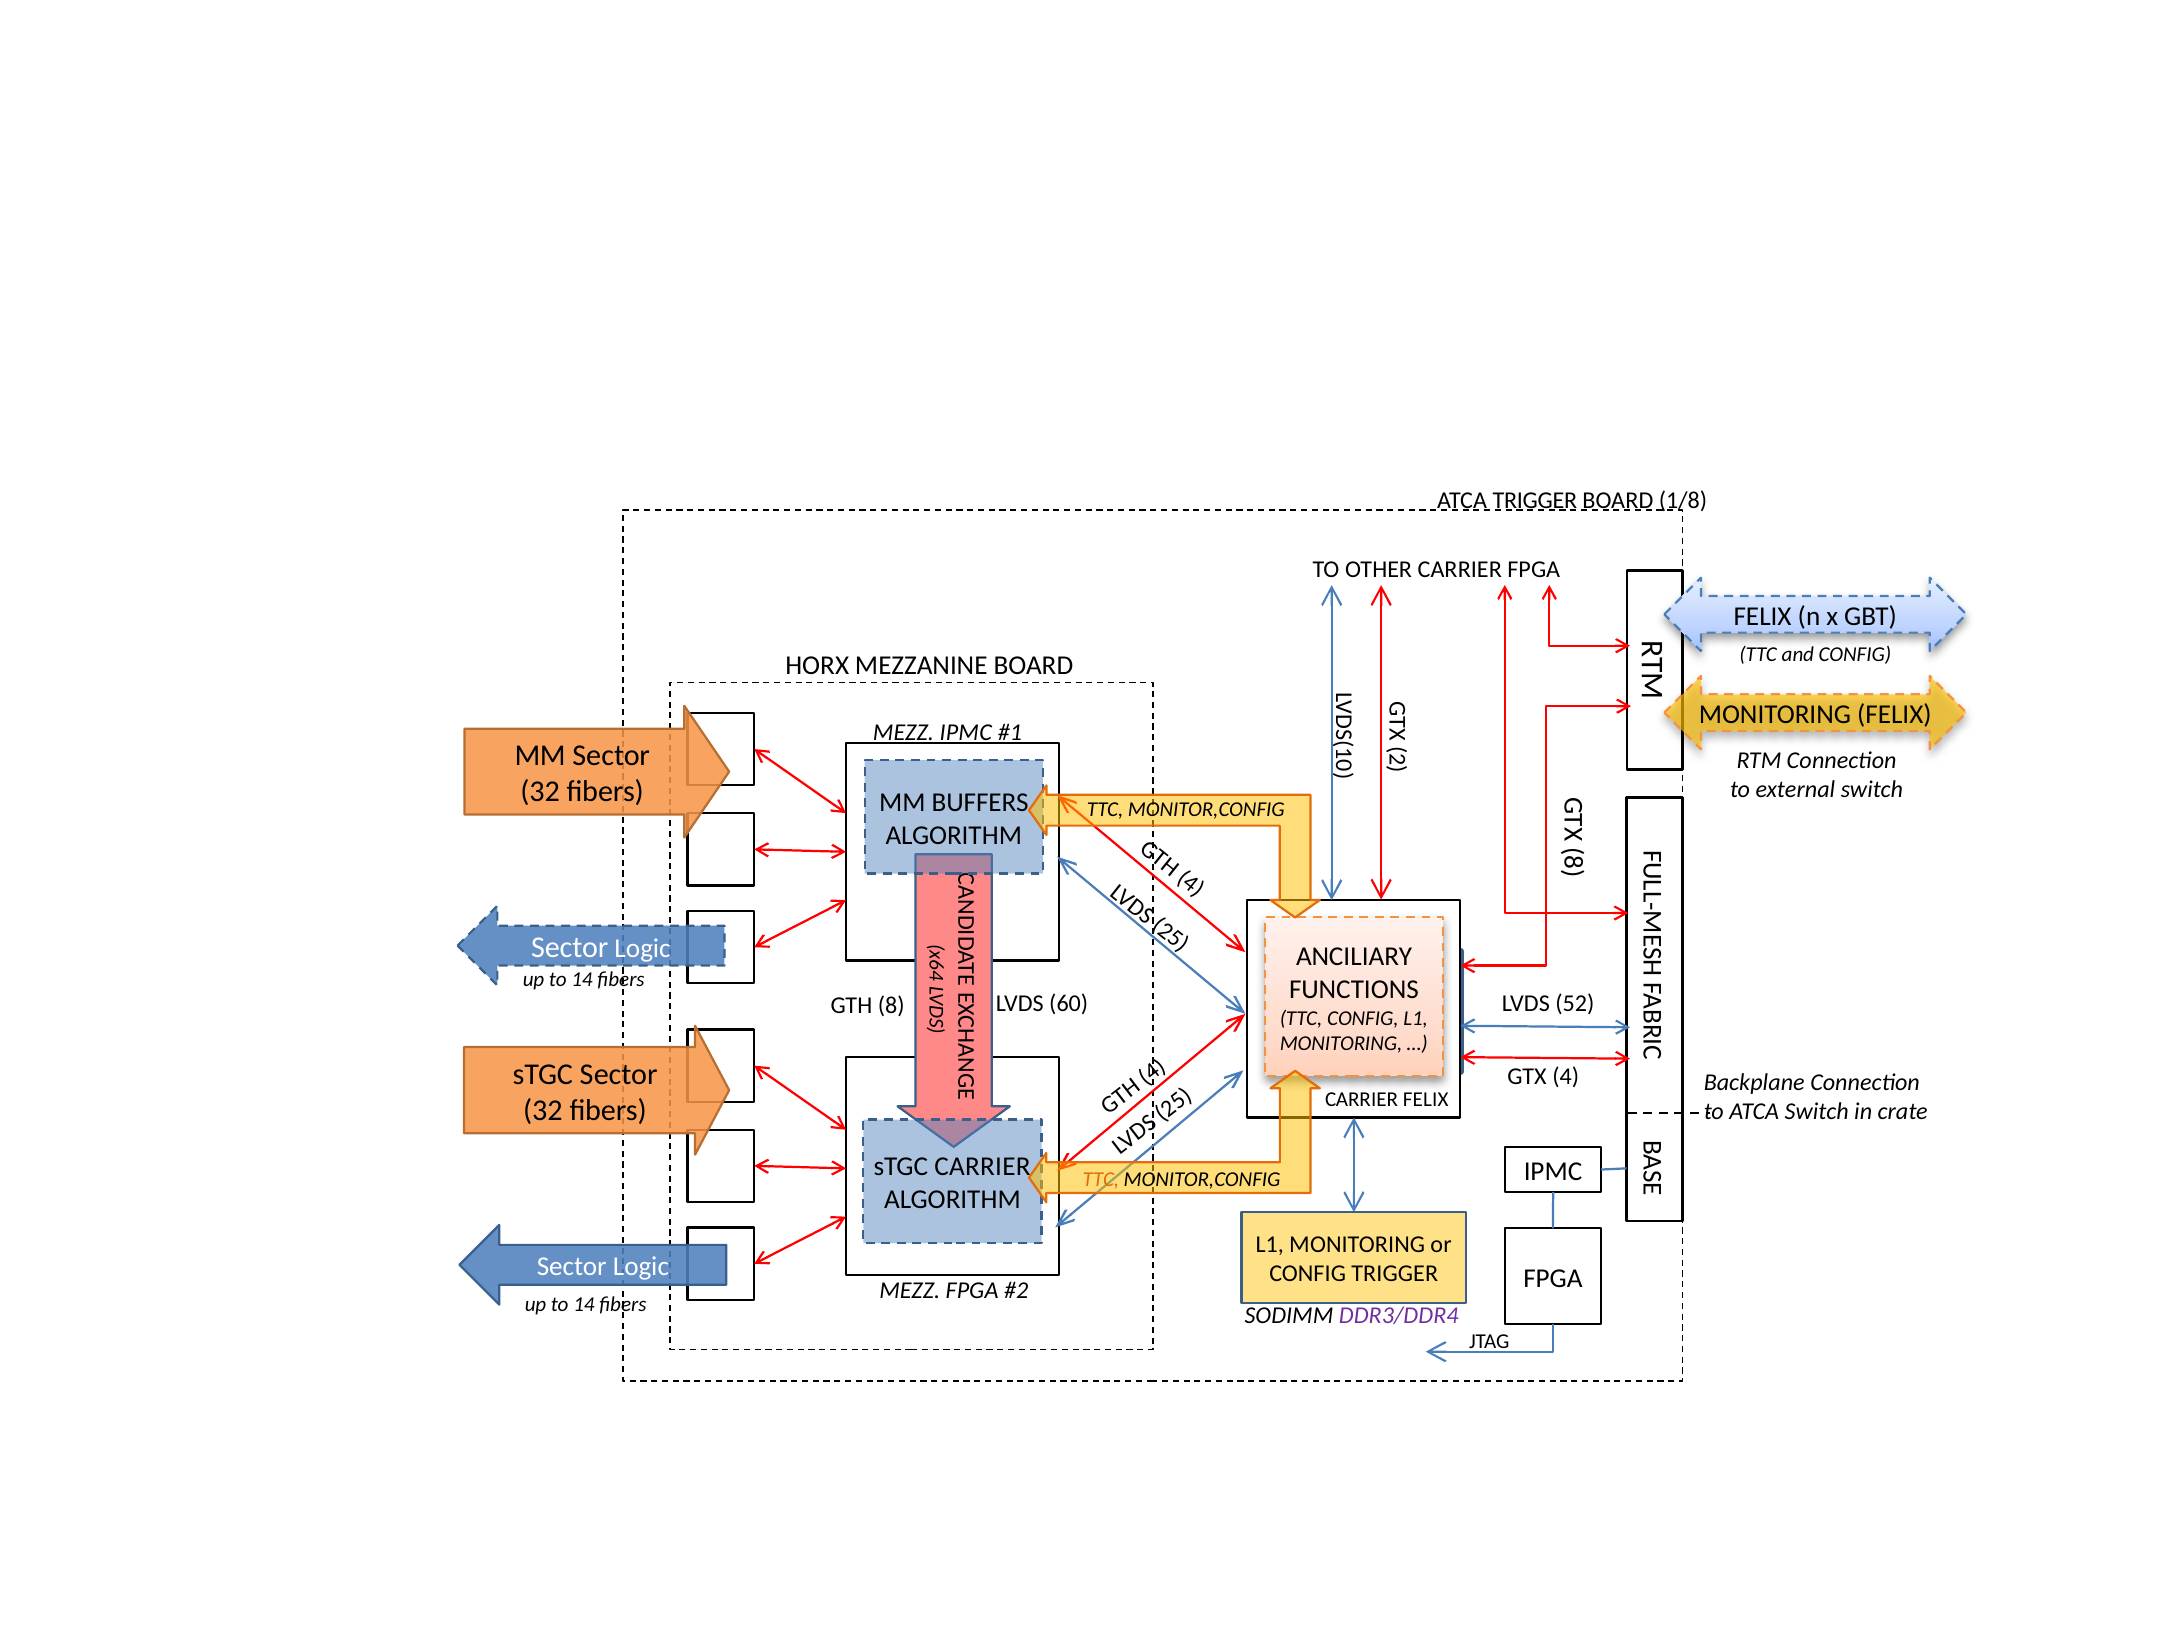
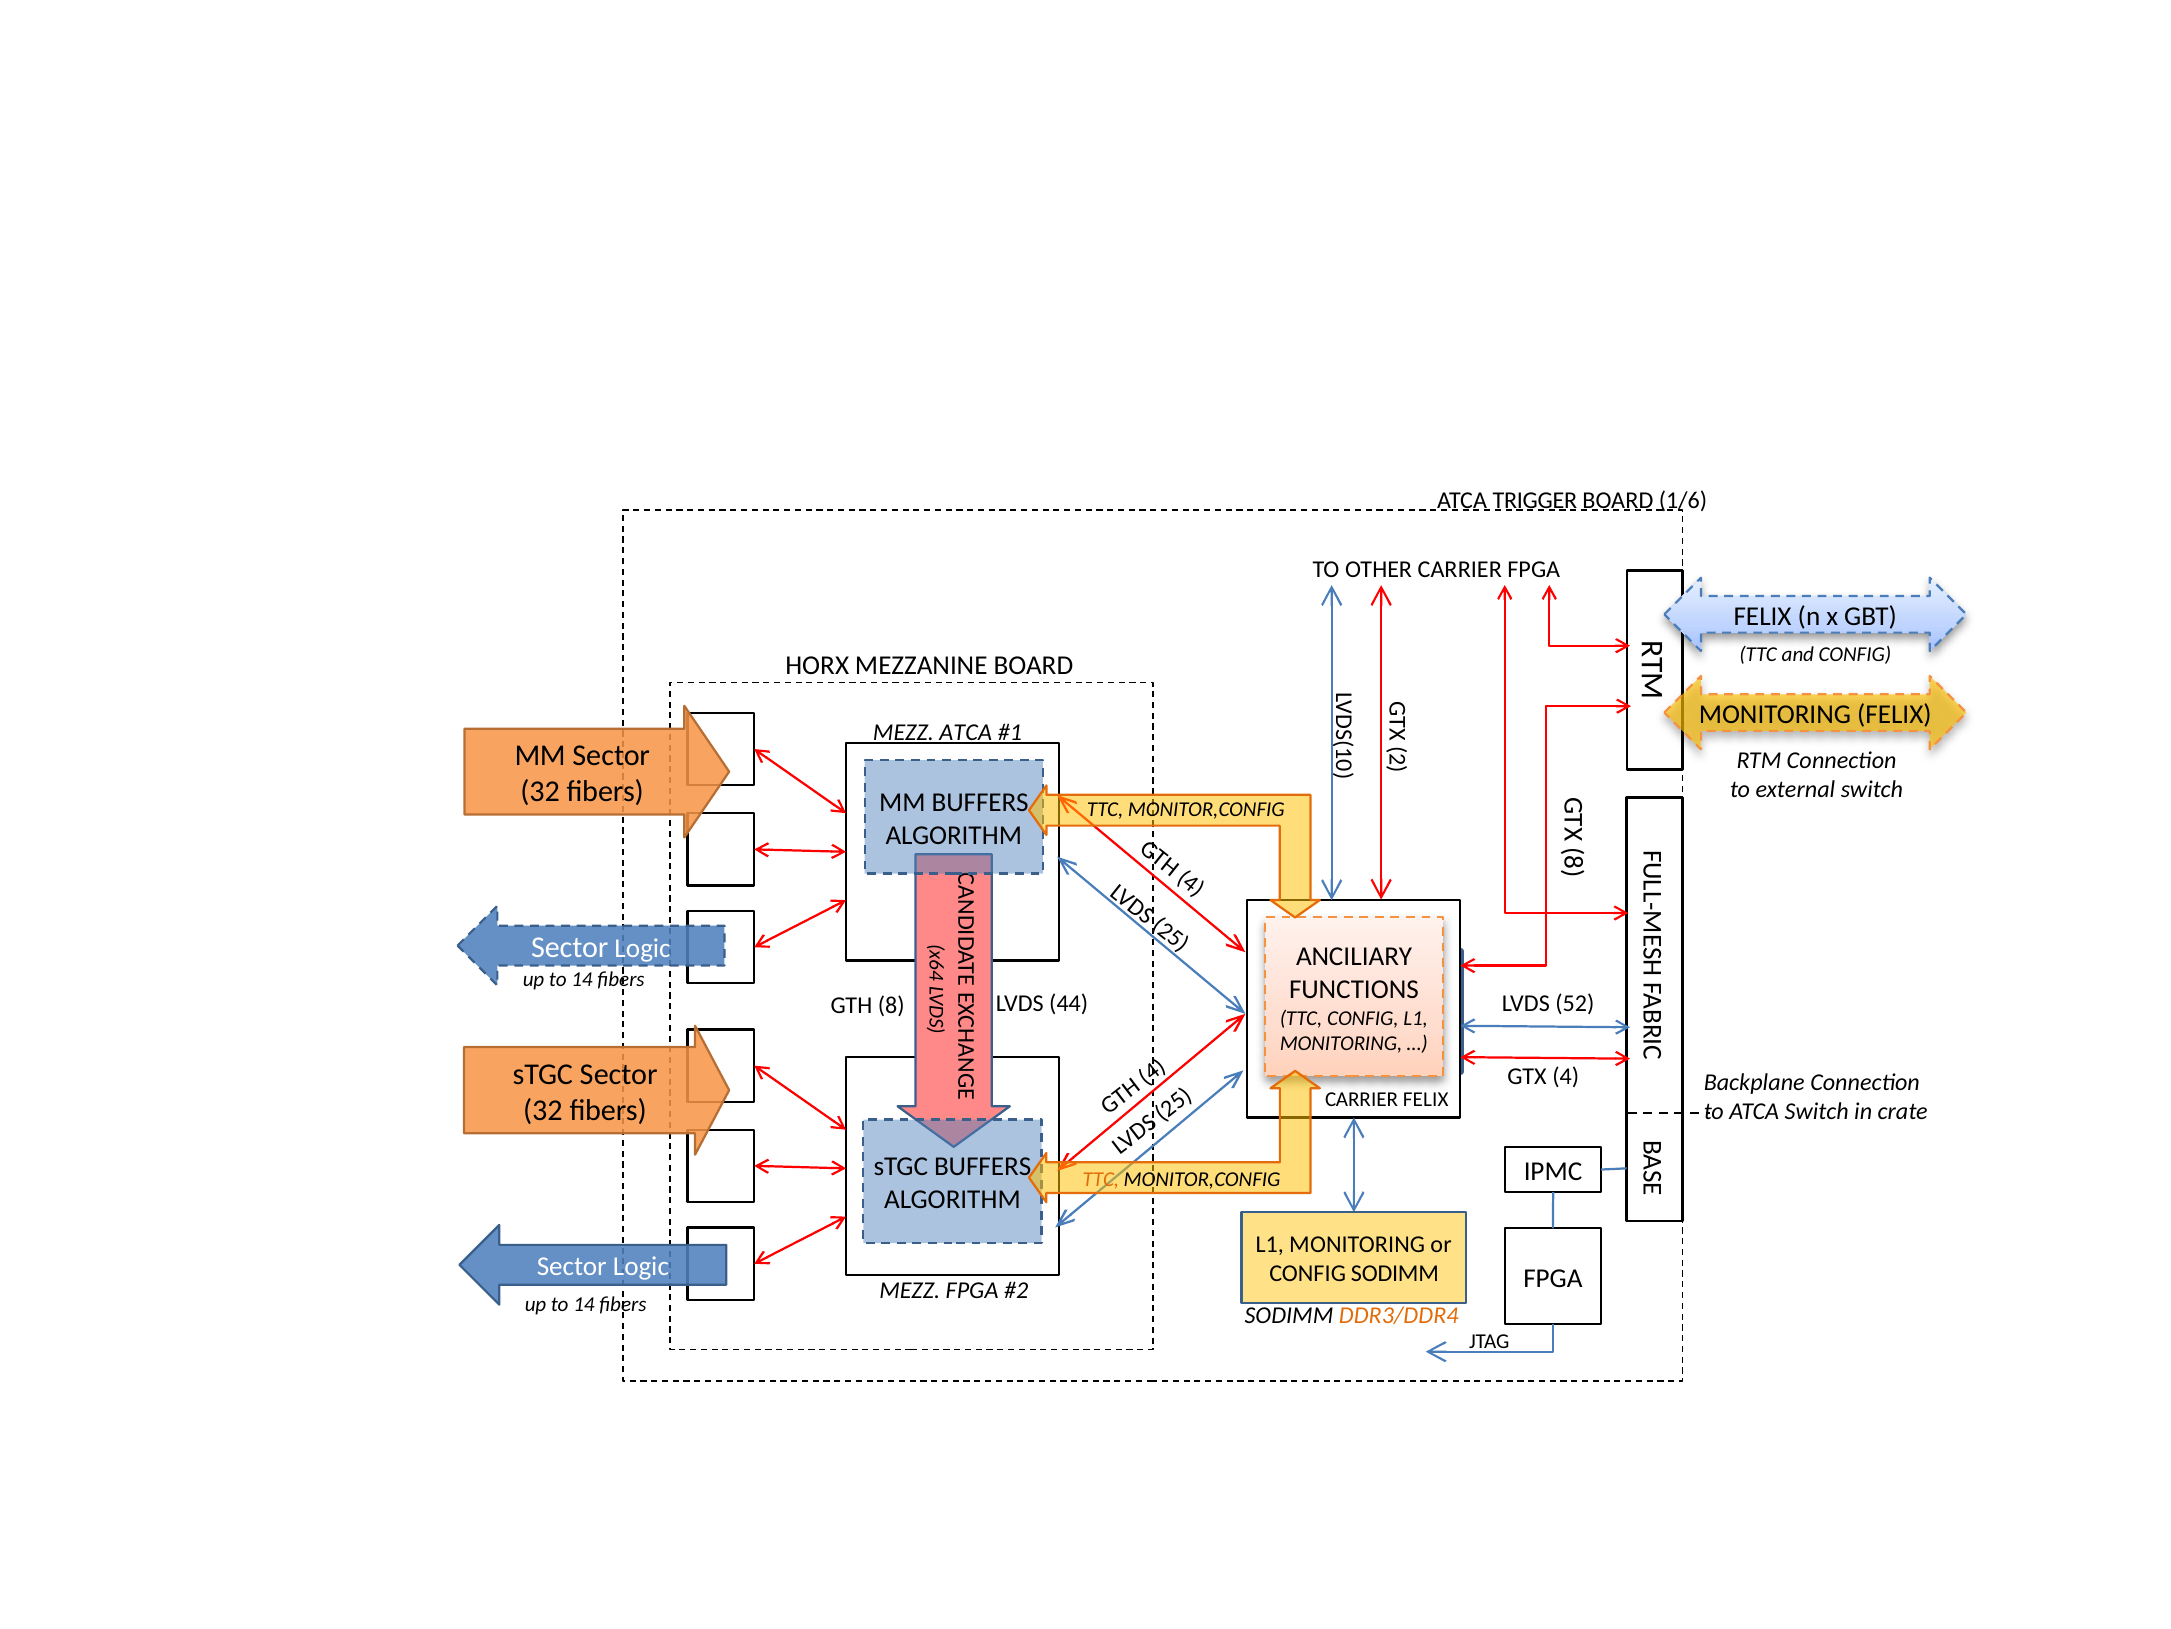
1/8: 1/8 -> 1/6 (1683, 500)
MEZZ IPMC: IPMC -> ATCA (966, 732)
60: 60 -> 44 (1069, 1003)
sTGC CARRIER: CARRIER -> BUFFERS (983, 1166)
CONFIG TRIGGER: TRIGGER -> SODIMM (1395, 1273)
DDR3/DDR4 colour: purple -> orange (1399, 1315)
